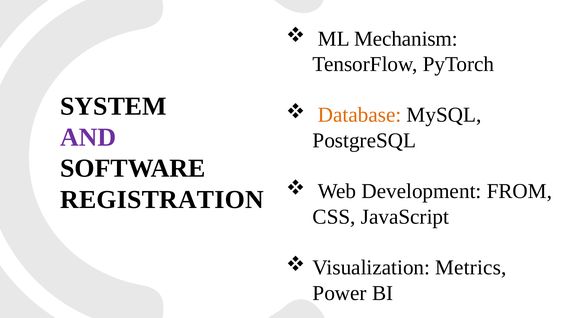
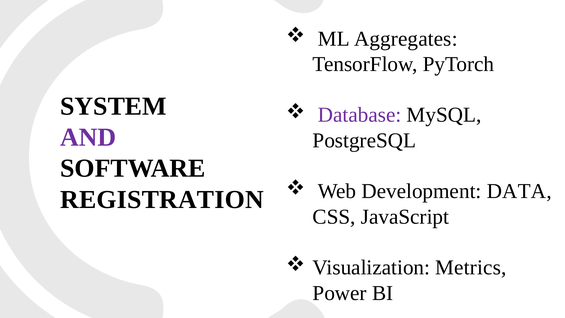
Mechanism: Mechanism -> Aggregates (406, 39)
Database colour: orange -> purple (360, 115)
FROM: FROM -> DATA (519, 191)
